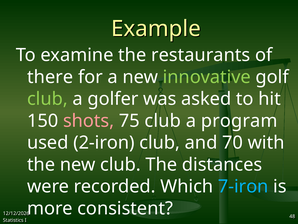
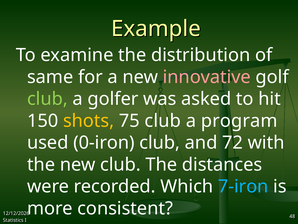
restaurants: restaurants -> distribution (201, 55)
there: there -> same (50, 77)
innovative colour: light green -> pink (207, 77)
shots colour: pink -> yellow (89, 121)
2-iron: 2-iron -> 0-iron (104, 142)
70: 70 -> 72 (233, 142)
